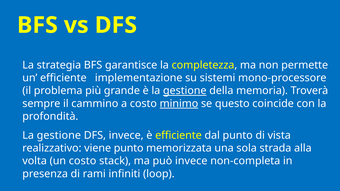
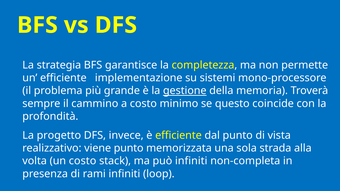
minimo underline: present -> none (179, 104)
gestione: gestione -> progetto (59, 135)
può invece: invece -> infiniti (191, 161)
